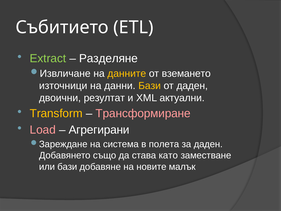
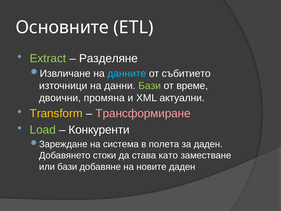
Събитието: Събитието -> Основните (62, 27)
данните colour: yellow -> light blue (127, 73)
вземането: вземането -> събитието (186, 73)
Бази colour: yellow -> light green (150, 86)
от даден: даден -> време (192, 86)
резултат: резултат -> промяна (104, 98)
Load colour: pink -> light green (43, 130)
Агрегирани: Агрегирани -> Конкуренти (99, 130)
също: също -> стоки (105, 155)
новите малък: малък -> даден (182, 167)
